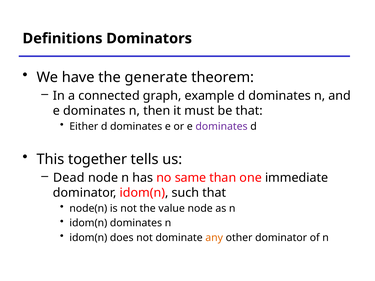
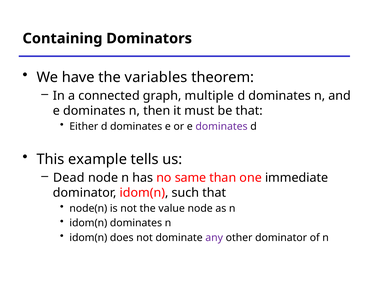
Definitions: Definitions -> Containing (62, 39)
generate: generate -> variables (156, 77)
example: example -> multiple (209, 96)
together: together -> example (98, 159)
any colour: orange -> purple (214, 238)
